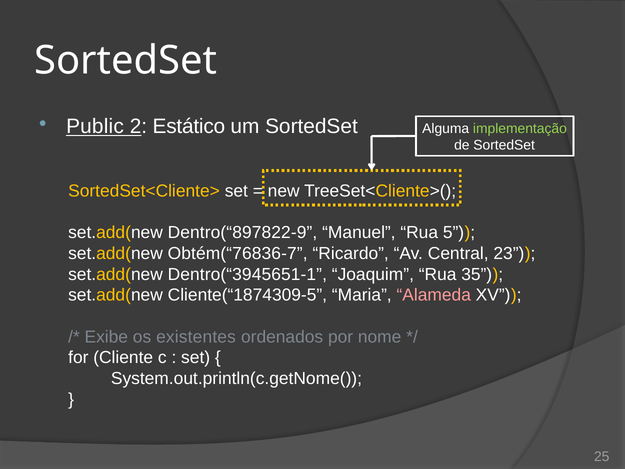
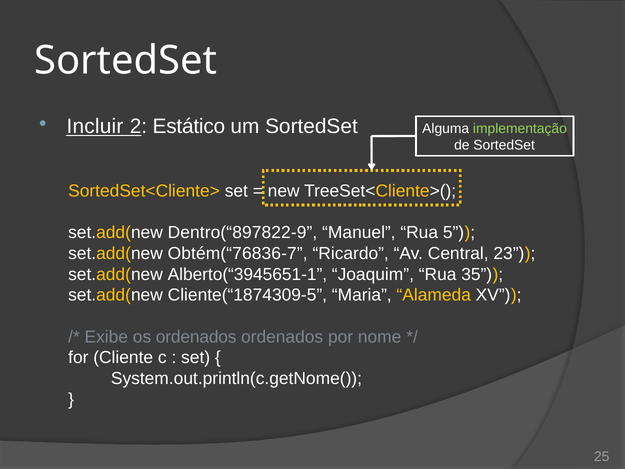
Public: Public -> Incluir (95, 126)
Dentro(“3945651-1: Dentro(“3945651-1 -> Alberto(“3945651-1 (247, 274)
Alameda colour: pink -> yellow (434, 295)
os existentes: existentes -> ordenados (196, 337)
